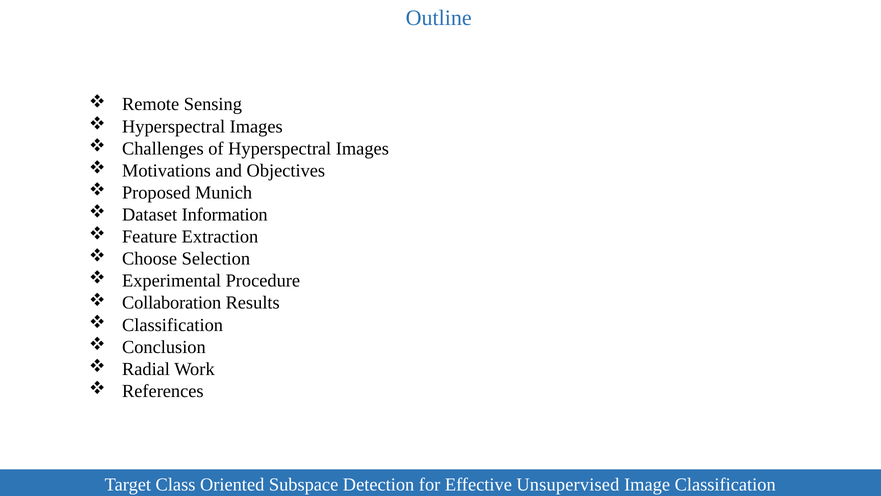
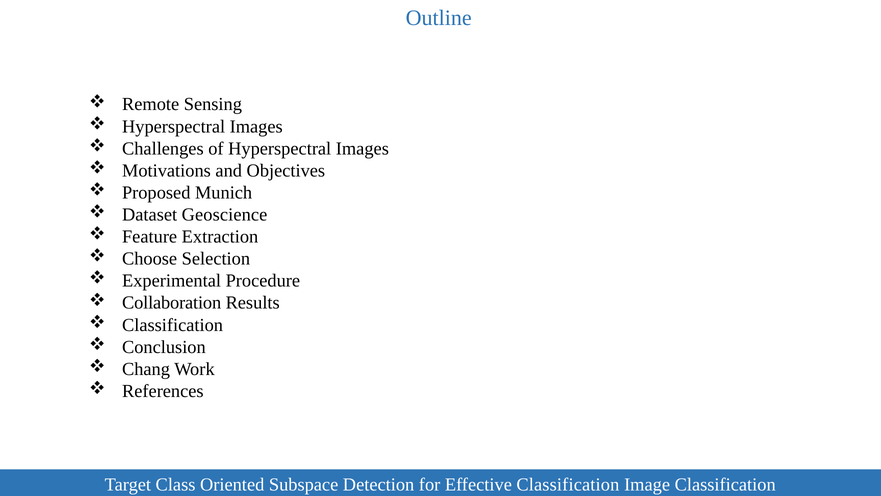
Information: Information -> Geoscience (225, 215)
Radial: Radial -> Chang (146, 369)
Effective Unsupervised: Unsupervised -> Classification (568, 484)
